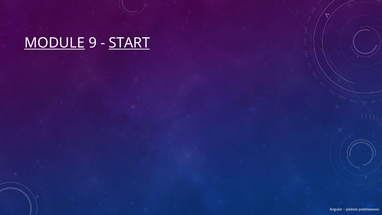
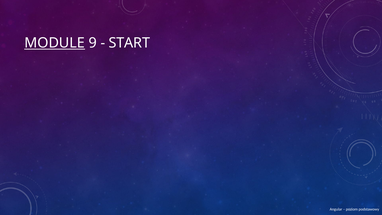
START underline: present -> none (129, 43)
